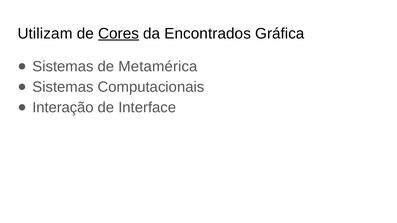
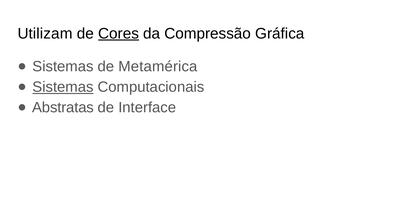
Encontrados: Encontrados -> Compressão (208, 34)
Sistemas underline: none -> present (63, 87)
Interação: Interação -> Abstratas (63, 108)
